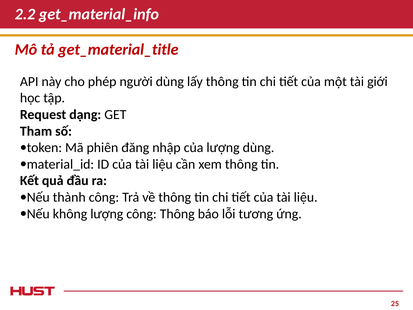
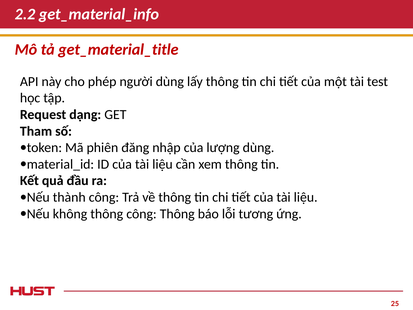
giới: giới -> test (377, 81)
không lượng: lượng -> thông (107, 214)
